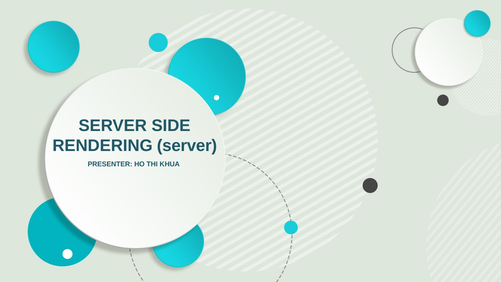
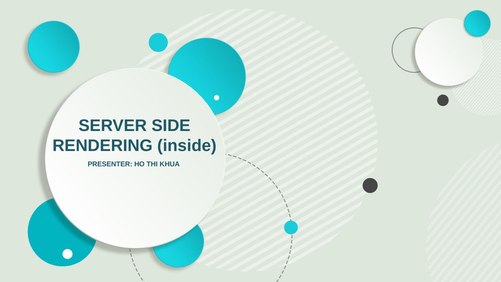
RENDERING server: server -> inside (187, 146)
